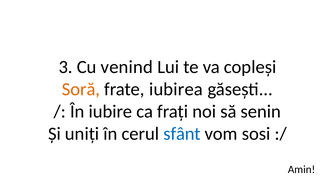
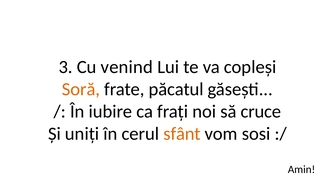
iubirea: iubirea -> păcatul (176, 89)
senin: senin -> cruce (261, 112)
sfânt colour: blue -> orange (182, 134)
